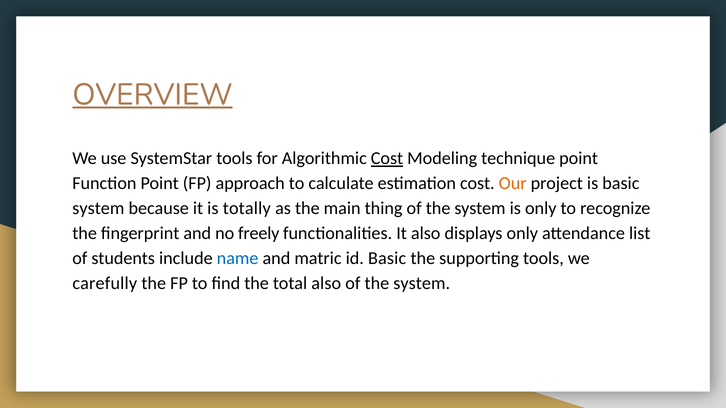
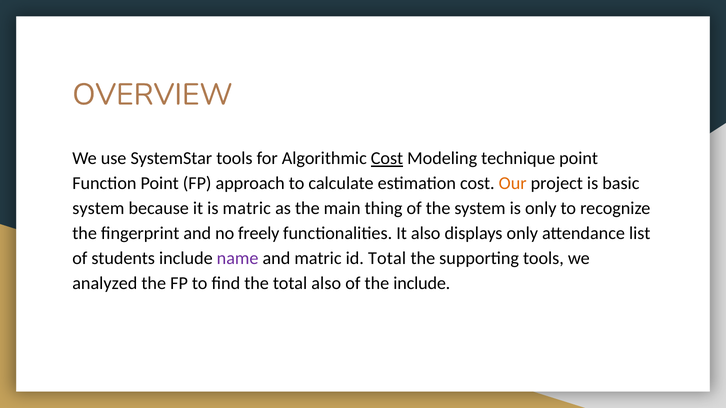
OVERVIEW underline: present -> none (152, 95)
is totally: totally -> matric (247, 209)
name colour: blue -> purple (238, 259)
id Basic: Basic -> Total (387, 259)
carefully: carefully -> analyzed (105, 284)
system: system -> include (422, 284)
